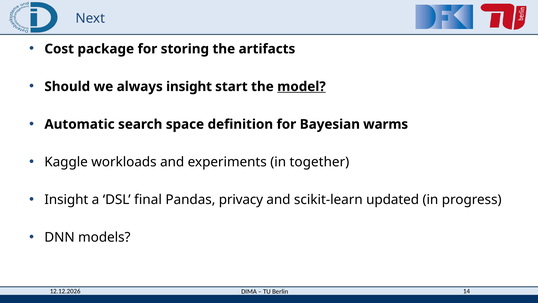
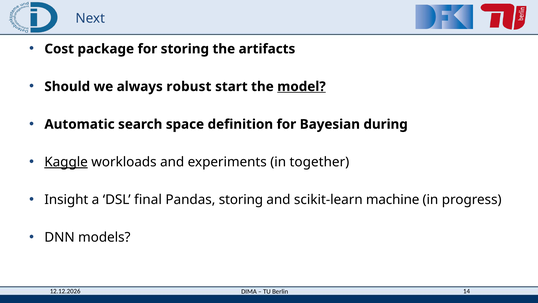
always insight: insight -> robust (189, 87)
warms: warms -> during (386, 124)
Kaggle underline: none -> present (66, 162)
Pandas privacy: privacy -> storing (241, 199)
updated: updated -> machine (393, 199)
